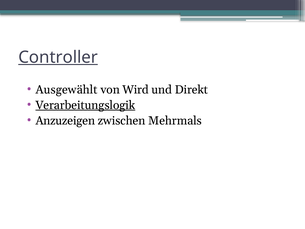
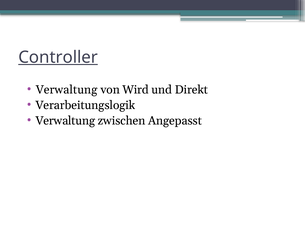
Ausgewählt: Ausgewählt -> Verwaltung (67, 90)
Verarbeitungslogik underline: present -> none (85, 105)
Anzuzeigen: Anzuzeigen -> Verwaltung (65, 120)
Mehrmals: Mehrmals -> Angepasst (175, 120)
